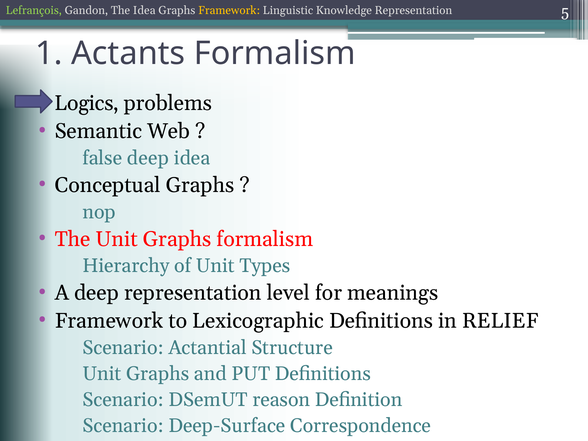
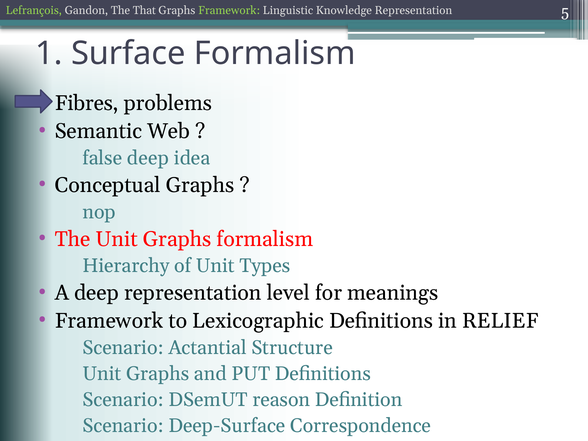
The Idea: Idea -> That (144, 11)
Framework colour: yellow -> light green (229, 11)
Actants: Actants -> Surface (128, 53)
Logics: Logics -> Fibres (87, 103)
